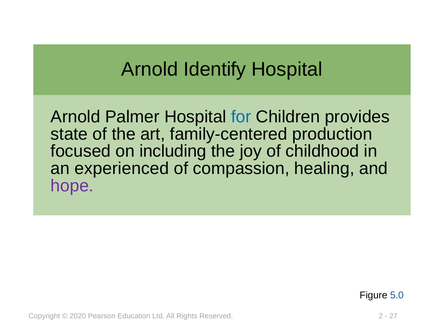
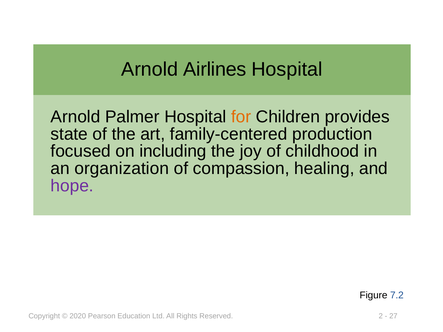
Identify: Identify -> Airlines (215, 69)
for colour: blue -> orange (241, 117)
experienced: experienced -> organization (122, 169)
5.0: 5.0 -> 7.2 (397, 295)
